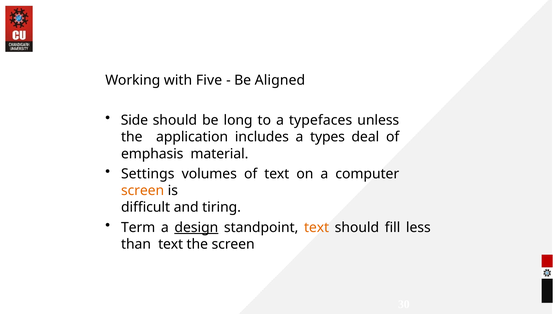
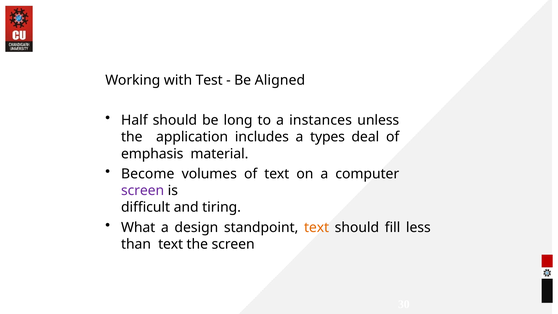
Five: Five -> Test (209, 80)
Side: Side -> Half (134, 120)
typefaces: typefaces -> instances (321, 120)
Settings: Settings -> Become (148, 174)
screen colour: orange -> purple (143, 191)
Term: Term -> What (138, 227)
design underline: present -> none (196, 227)
